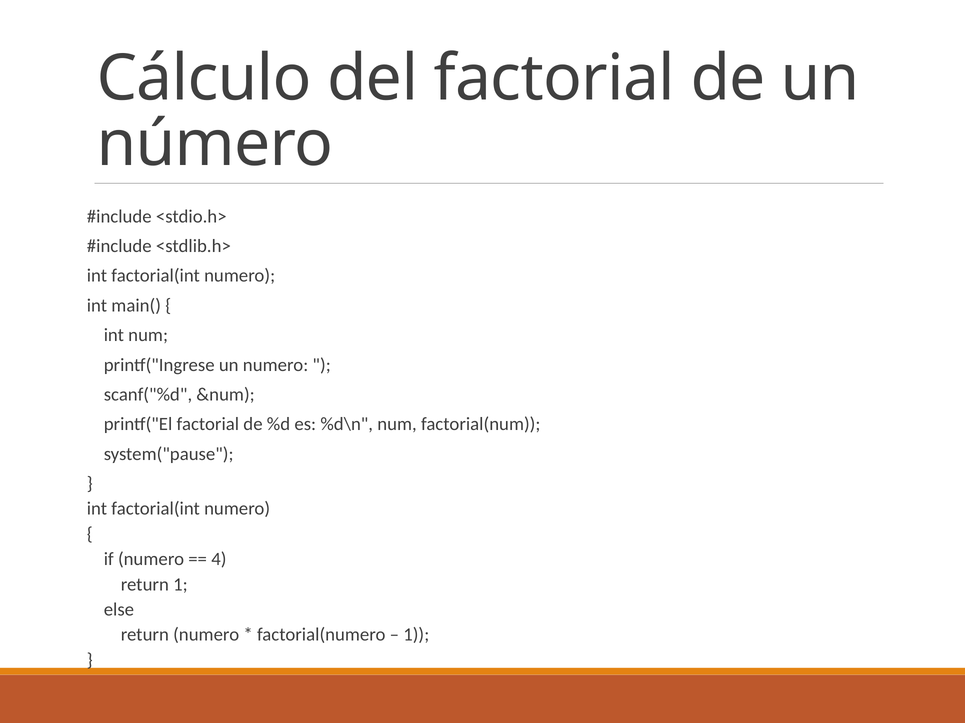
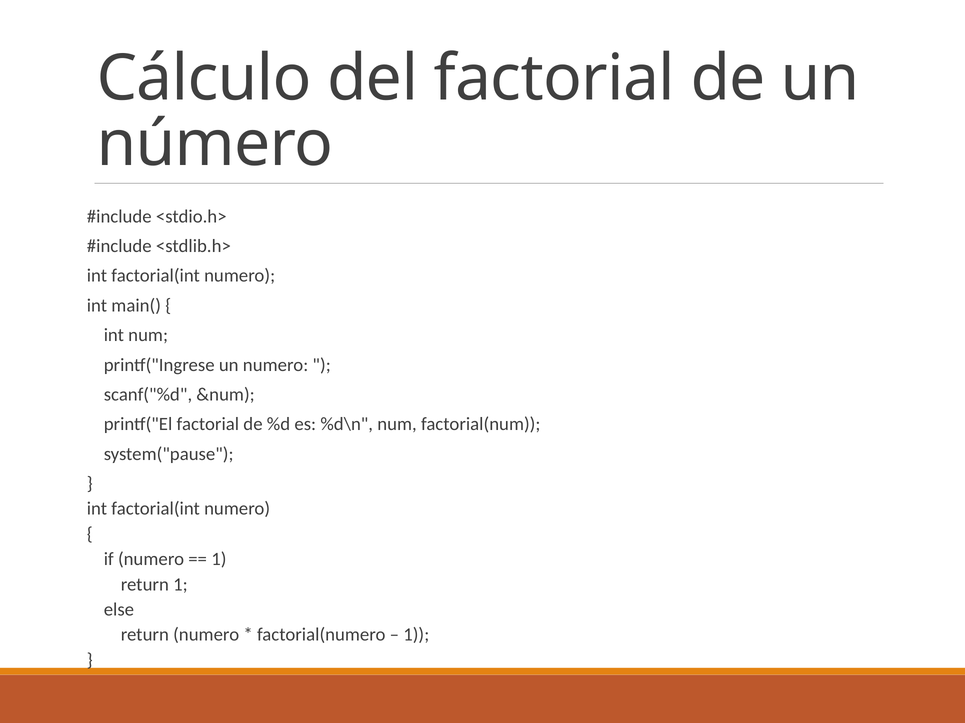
4: 4 -> 1 (219, 560)
